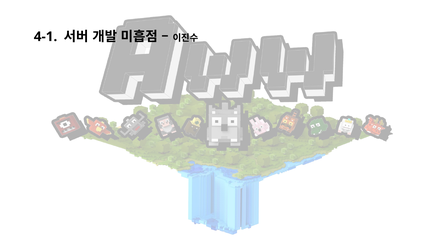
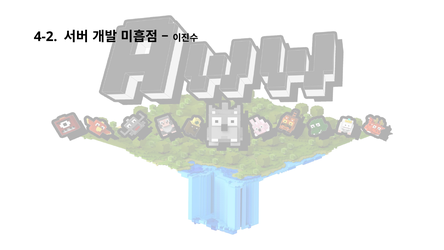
4-1: 4-1 -> 4-2 (46, 37)
